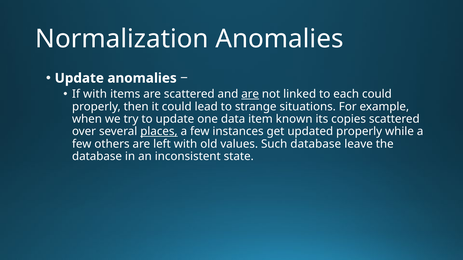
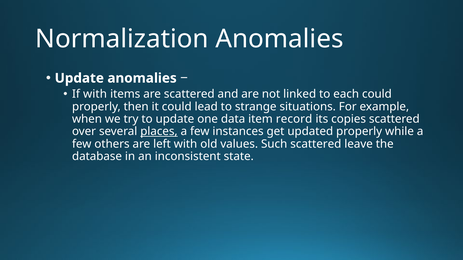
are underline: present -> none (250, 94)
known: known -> record (294, 119)
Such database: database -> scattered (316, 144)
